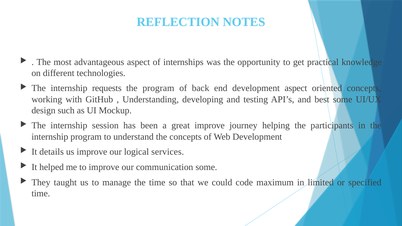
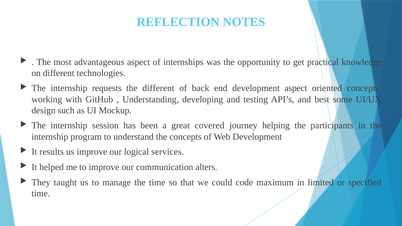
the program: program -> different (158, 88)
great improve: improve -> covered (210, 126)
details: details -> results (52, 152)
communication some: some -> alters (206, 167)
